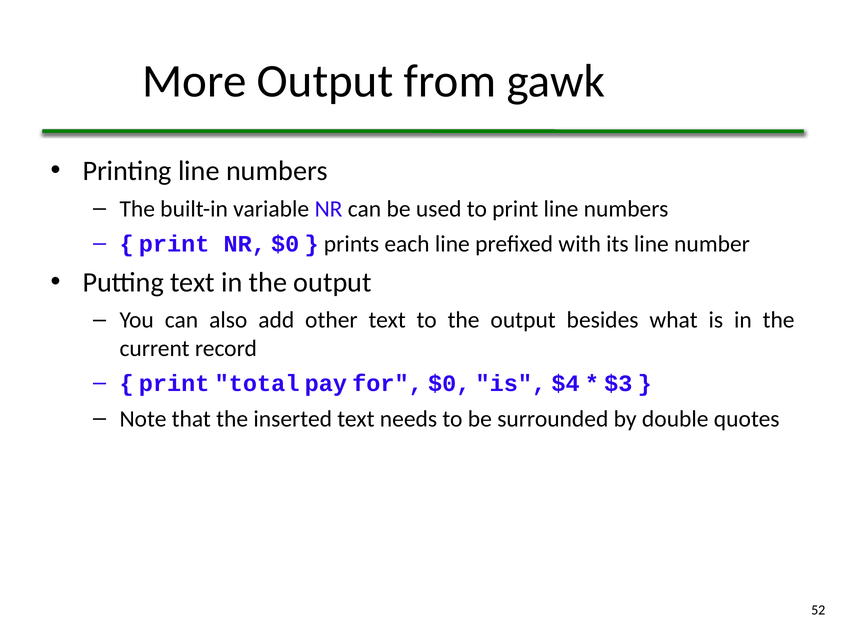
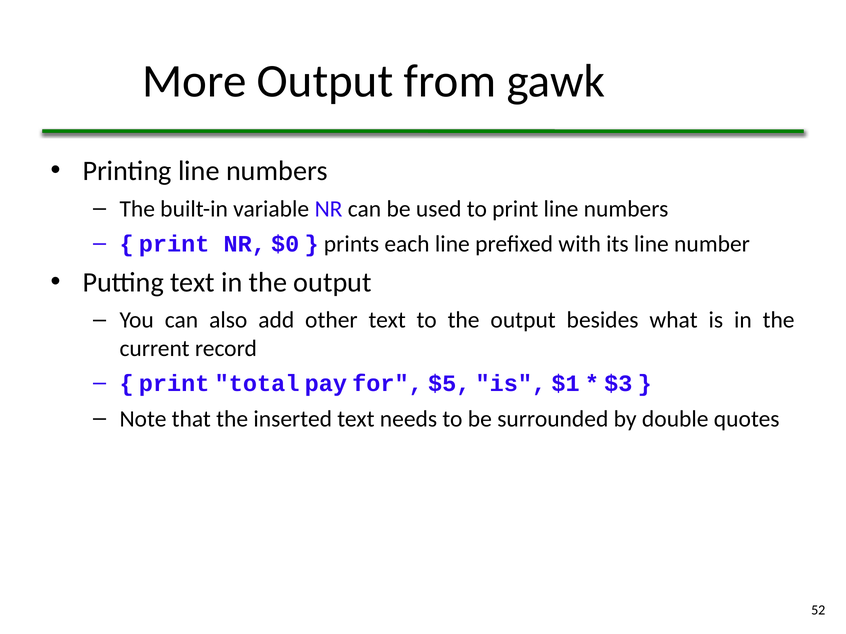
for $0: $0 -> $5 (449, 384)
$4: $4 -> $1 (566, 384)
